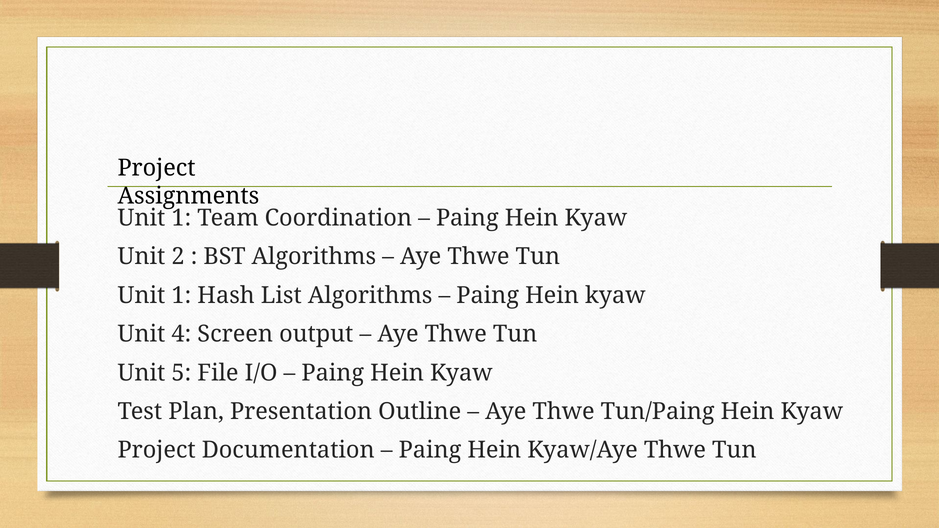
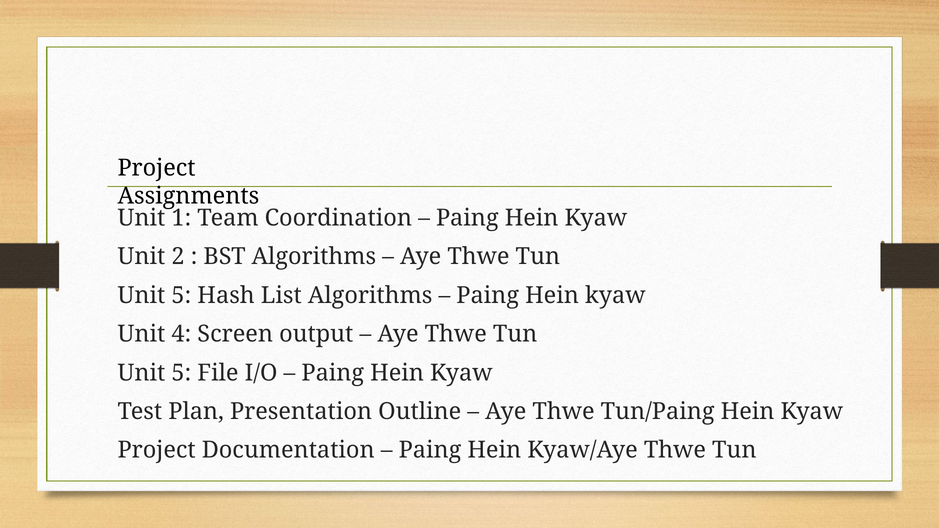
1: 1 -> 5 (181, 295)
